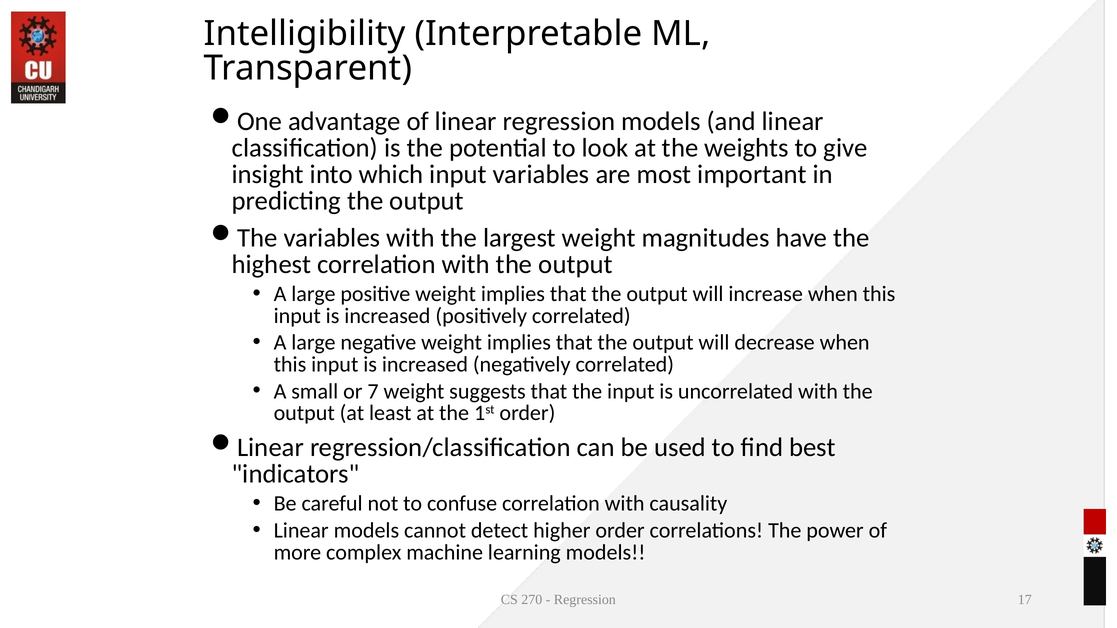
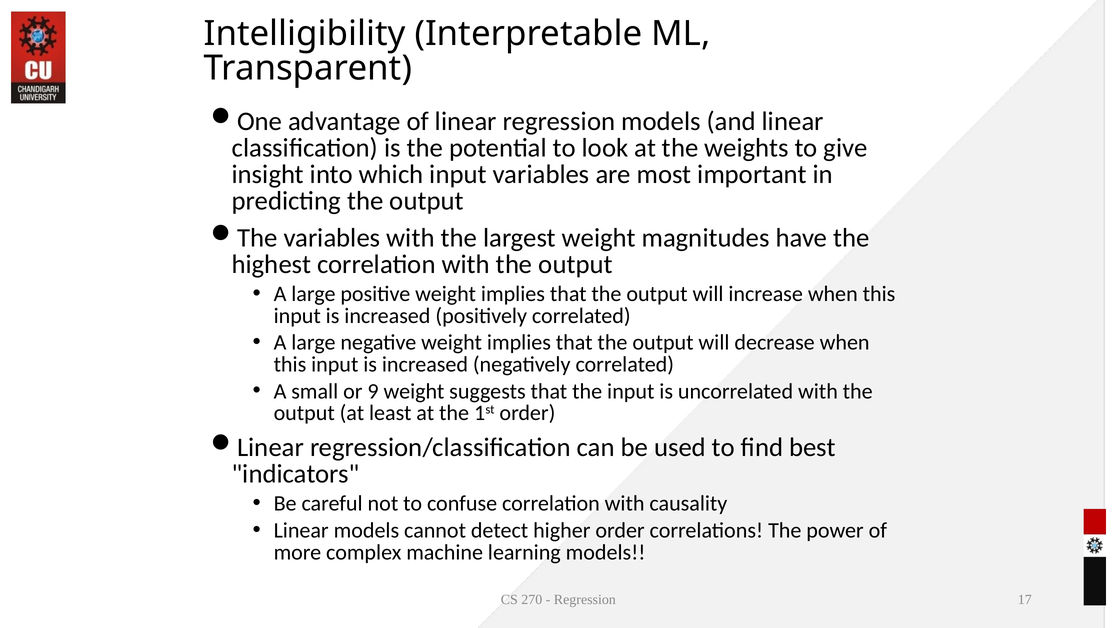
7: 7 -> 9 (373, 392)
